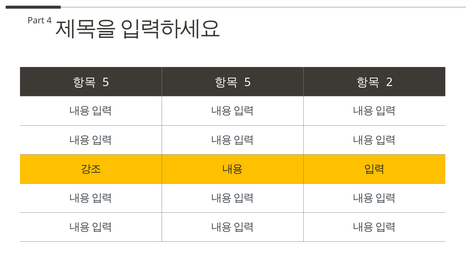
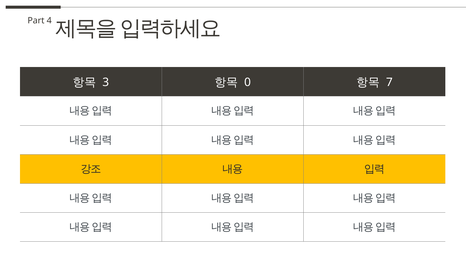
5: 5 -> 3 (106, 82)
5: 5 -> 0 (248, 82)
2: 2 -> 7 (389, 82)
